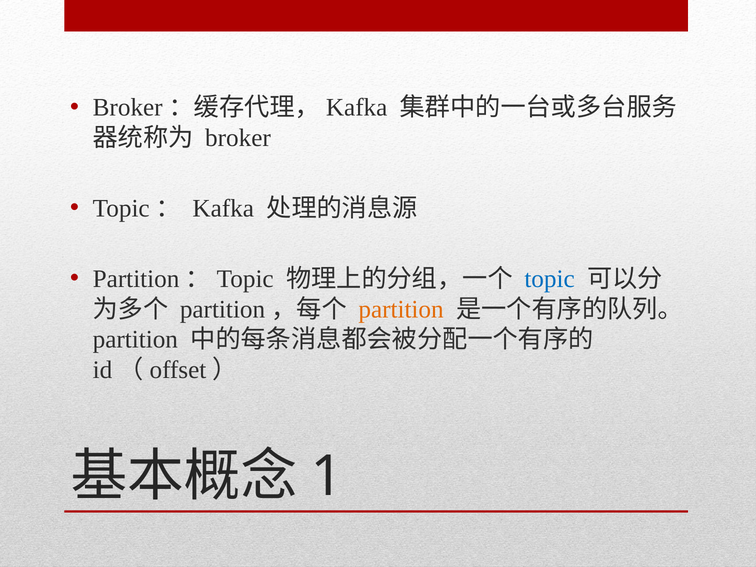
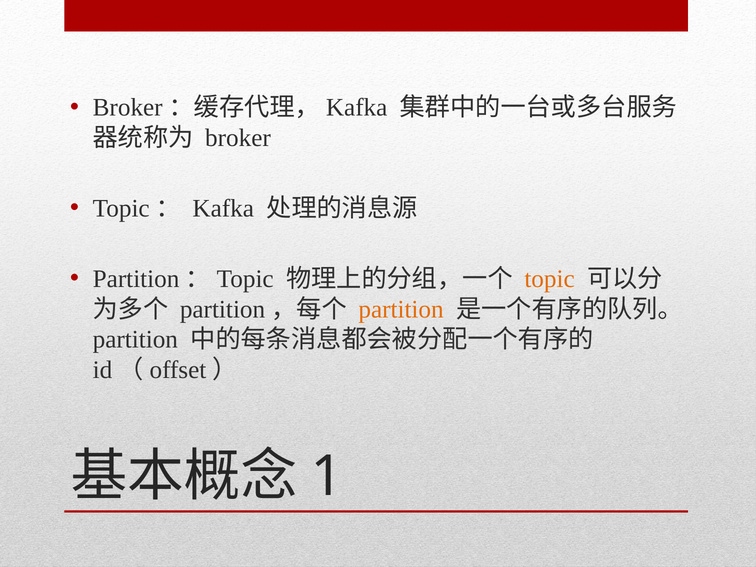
topic colour: blue -> orange (550, 279)
